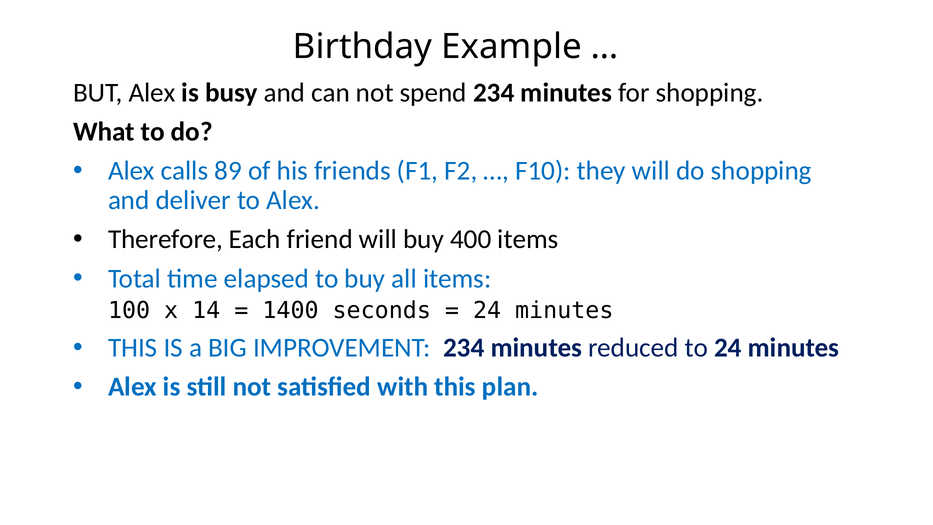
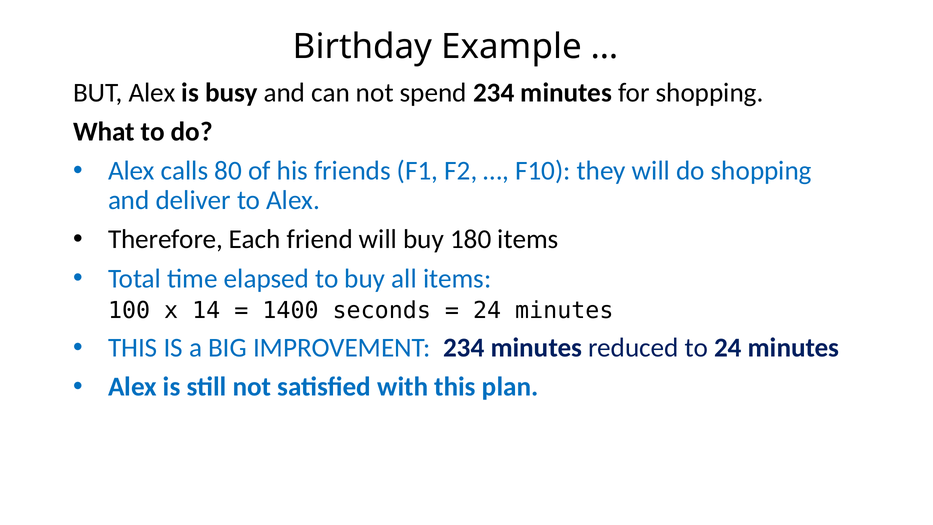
89: 89 -> 80 (228, 171)
400: 400 -> 180 (471, 239)
